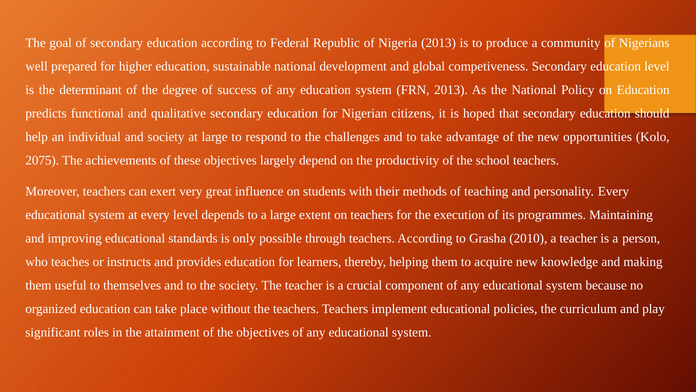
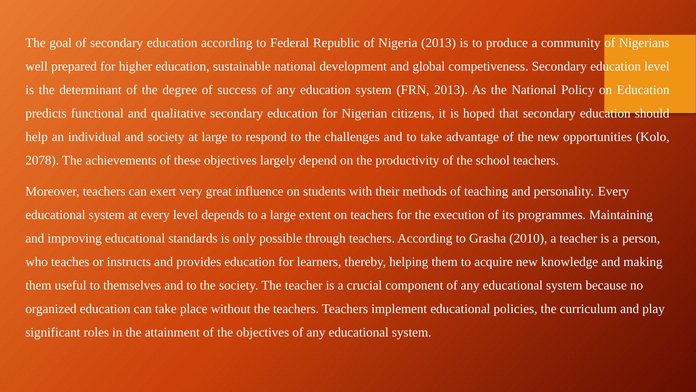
2075: 2075 -> 2078 (42, 160)
